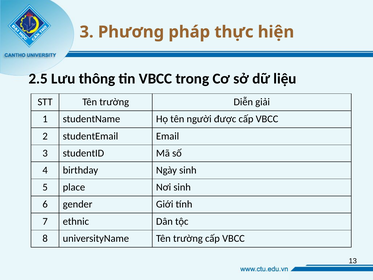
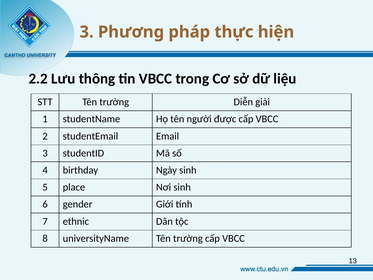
2.5: 2.5 -> 2.2 (38, 79)
